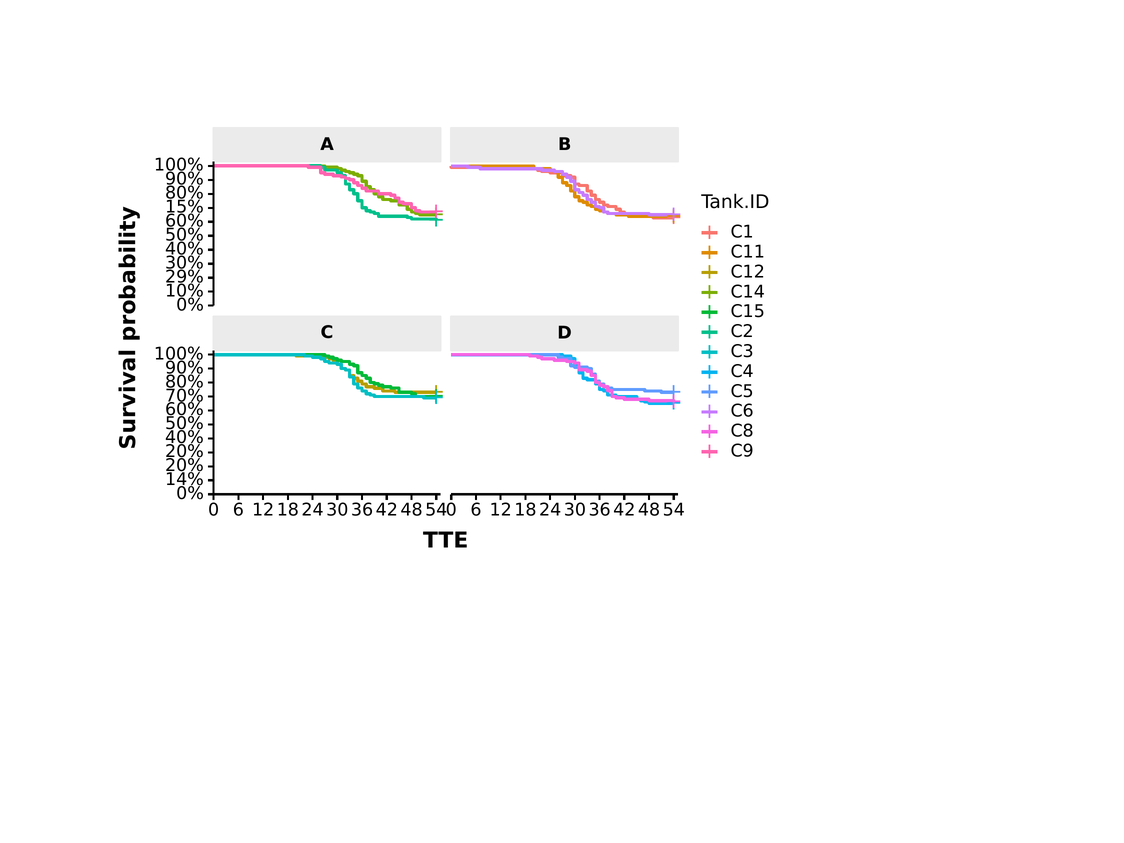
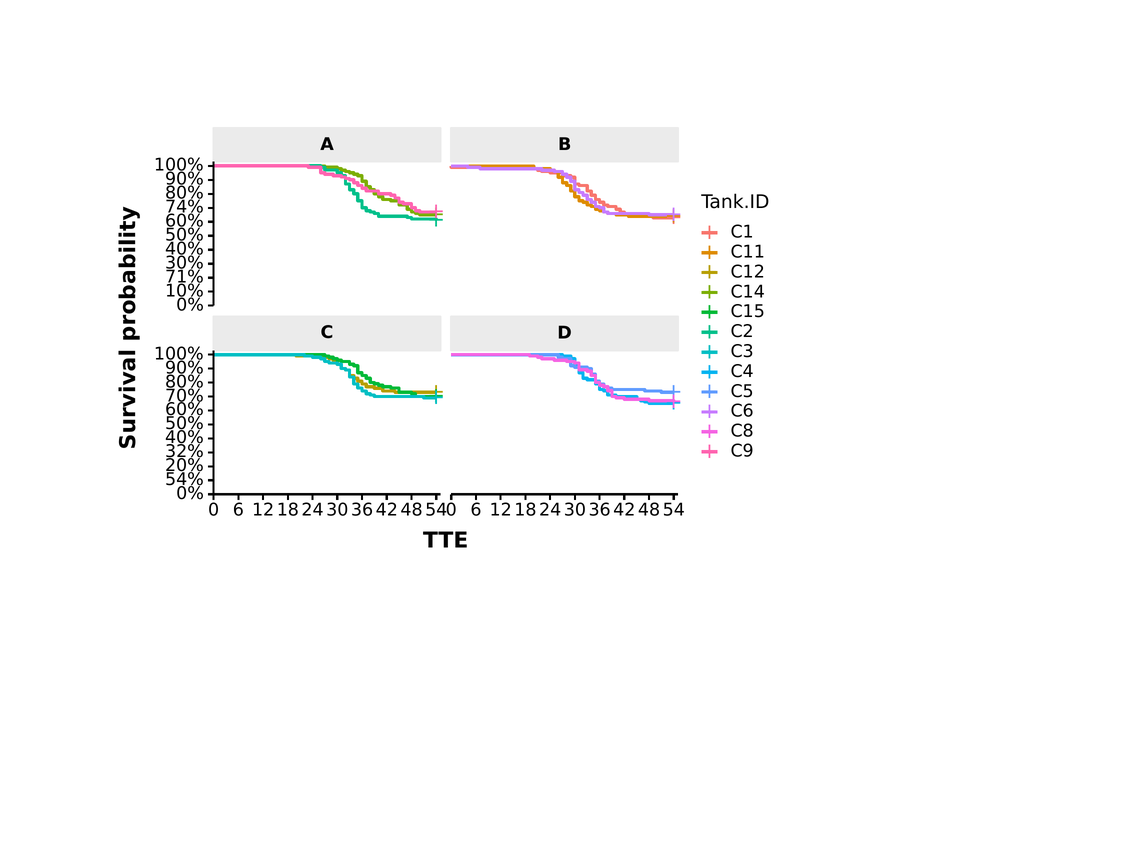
15%: 15% -> 74% (184, 207)
29%: 29% -> 71% (184, 277)
20%: 20% -> 32% (184, 452)
14%: 14% -> 54% (184, 480)
